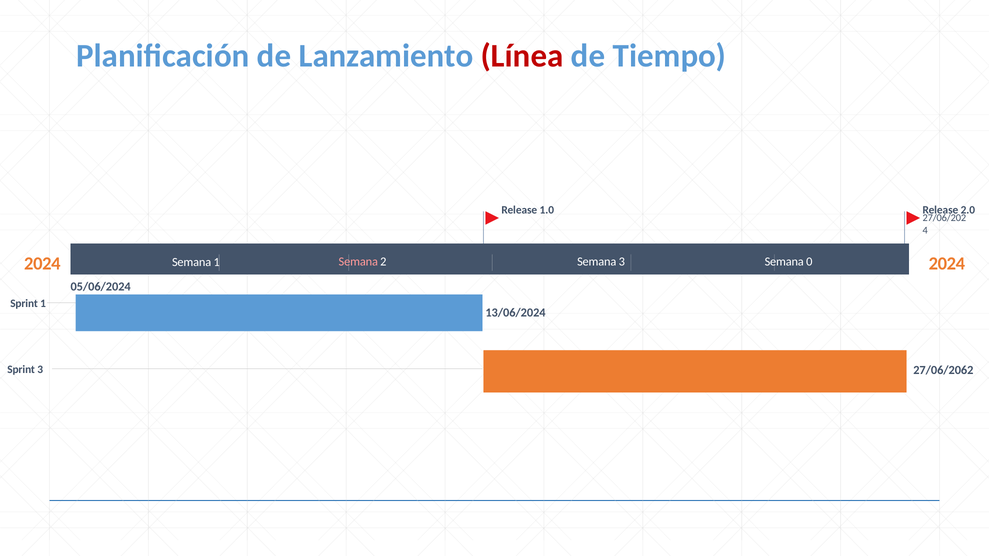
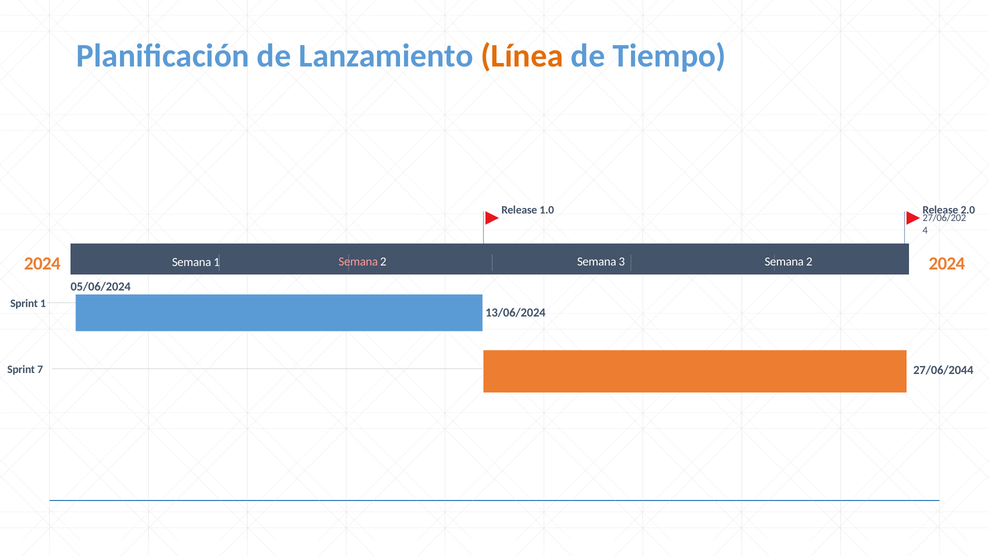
Línea colour: red -> orange (522, 56)
3 Semana 0: 0 -> 2 (809, 262)
Sprint 3: 3 -> 7 (40, 370)
27/06/2062: 27/06/2062 -> 27/06/2044 (943, 370)
